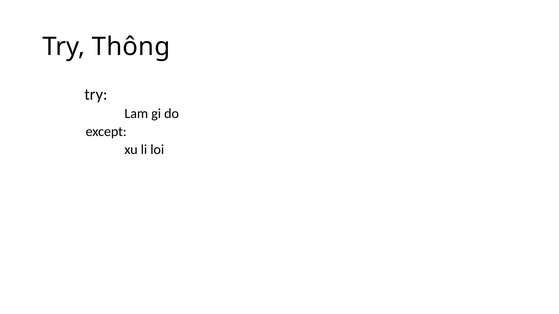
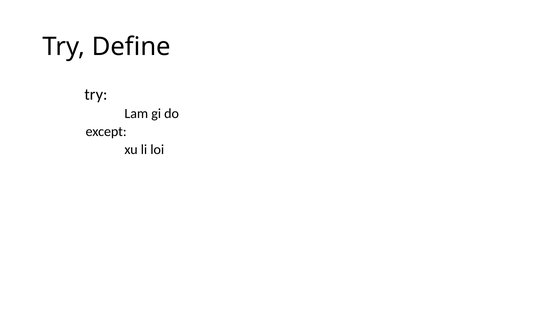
Thông: Thông -> Define (131, 47)
